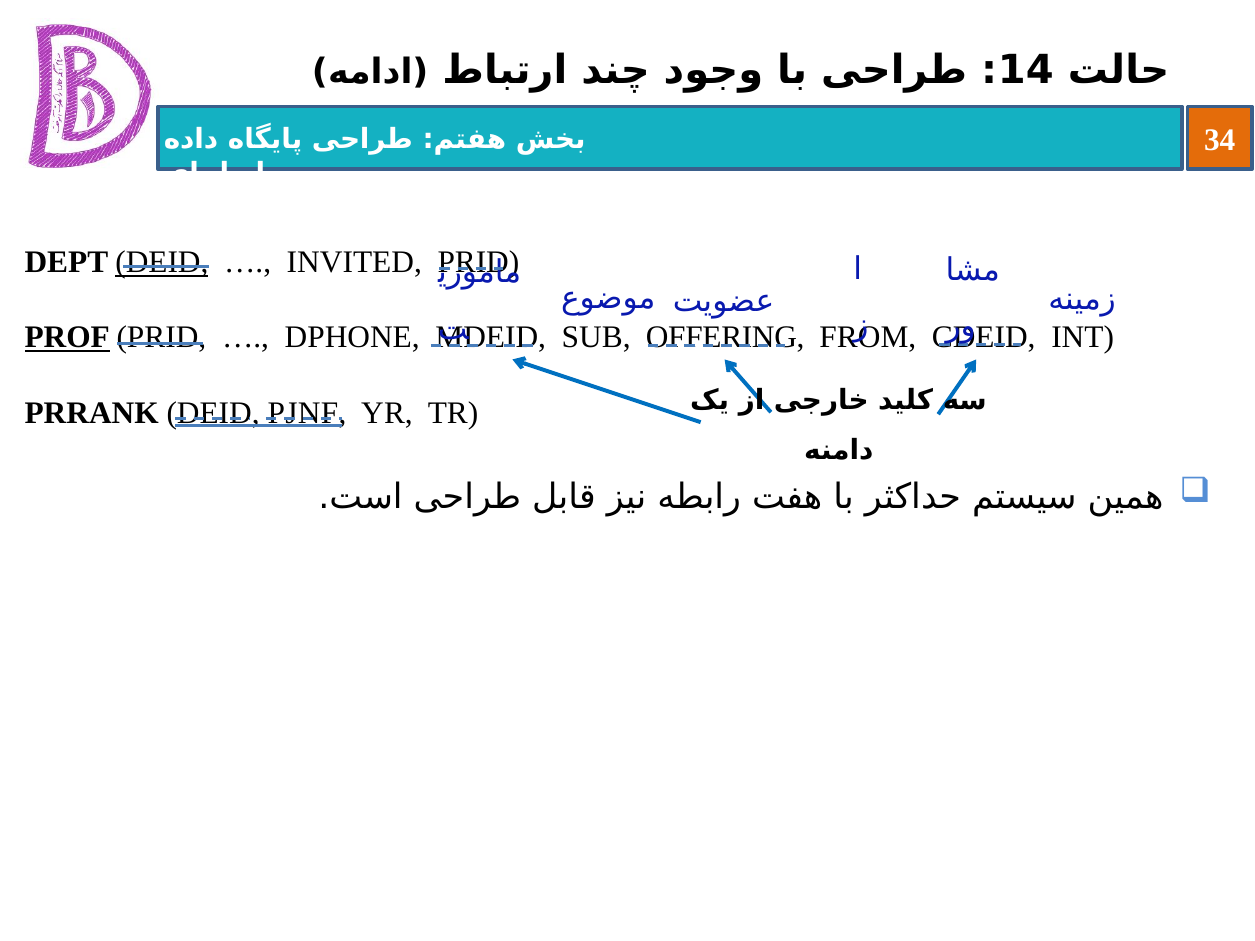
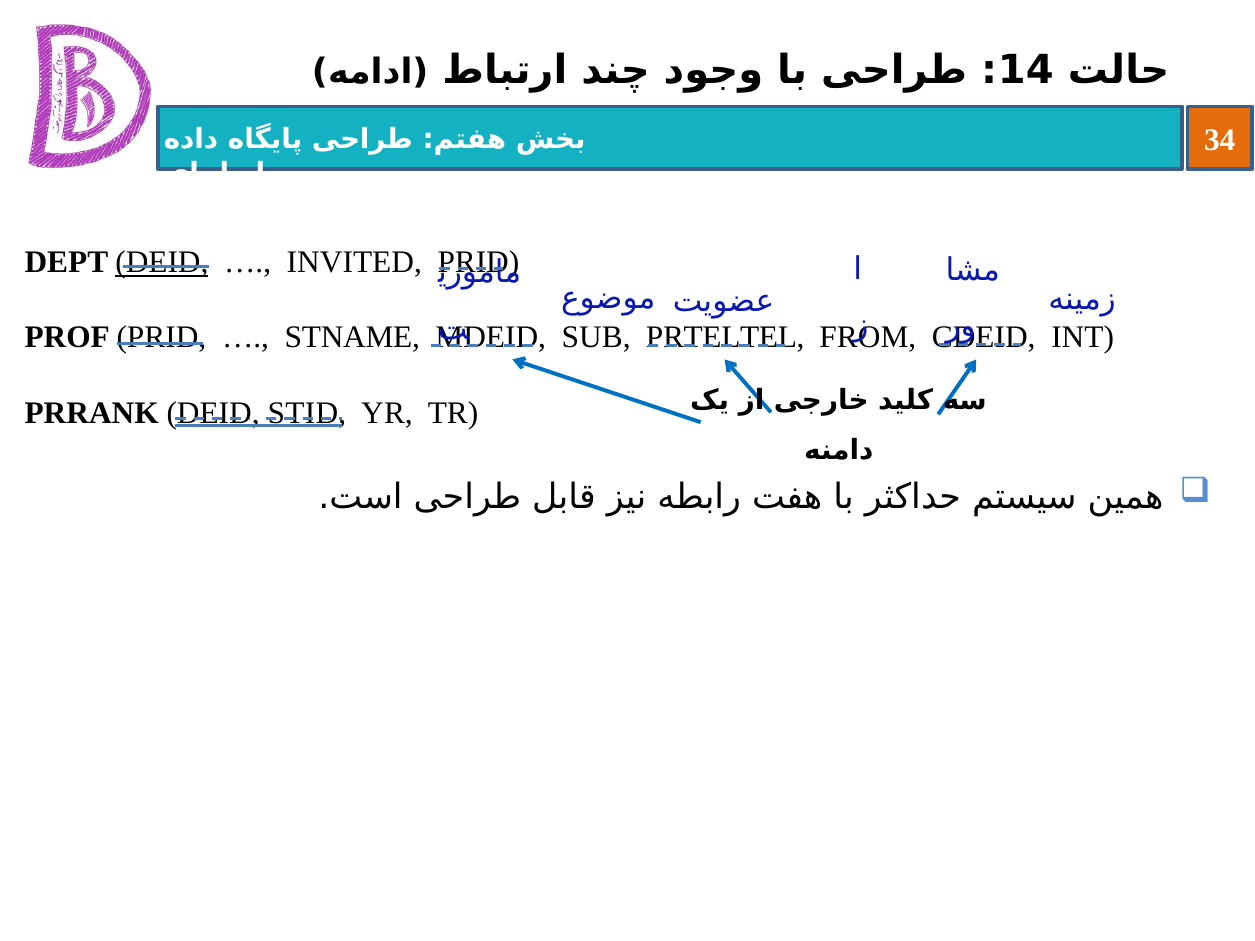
PROF underline: present -> none (67, 338)
DPHONE: DPHONE -> STNAME (352, 338)
OFFERING: OFFERING -> PRTELTEL (725, 338)
PJNF: PJNF -> STID (307, 413)
